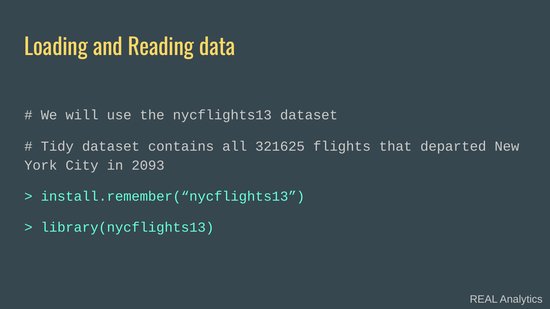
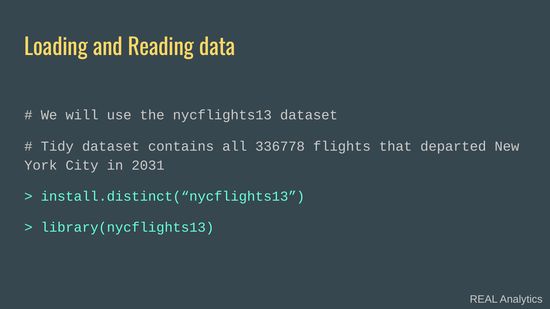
321625: 321625 -> 336778 (280, 146)
2093: 2093 -> 2031 (148, 165)
install.remember(“nycflights13: install.remember(“nycflights13 -> install.distinct(“nycflights13 (173, 197)
